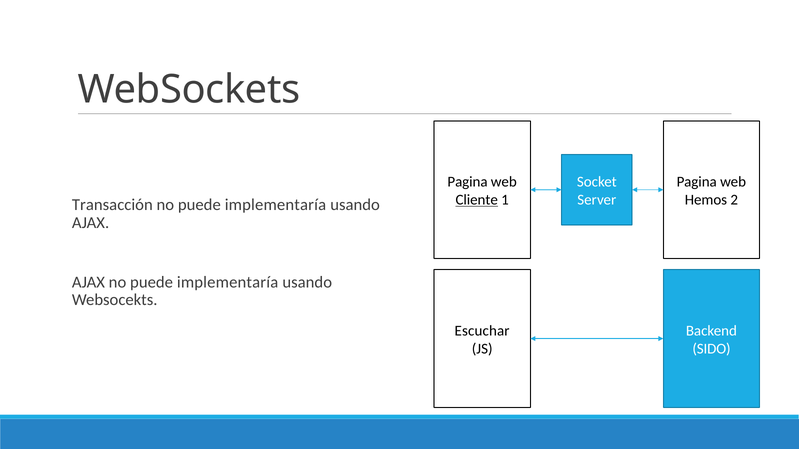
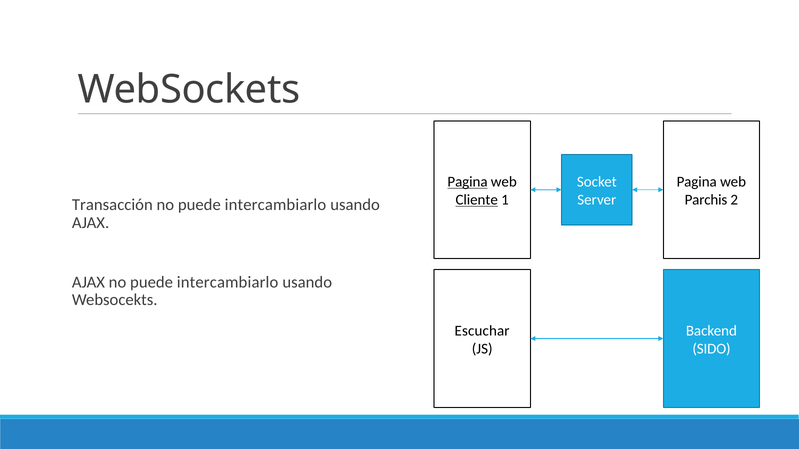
Pagina underline: none -> present (468, 182)
Hemos: Hemos -> Parchis (706, 200)
implementaría: implementaría -> intercambiarlo (275, 205)
AJAX no puede implementaría: implementaría -> intercambiarlo (228, 282)
